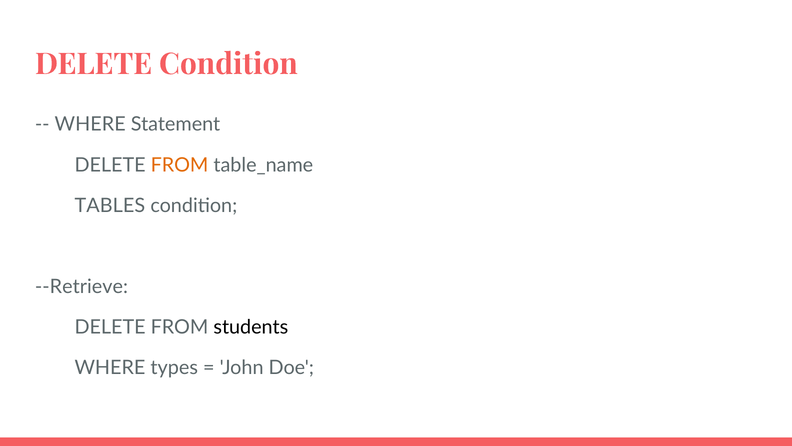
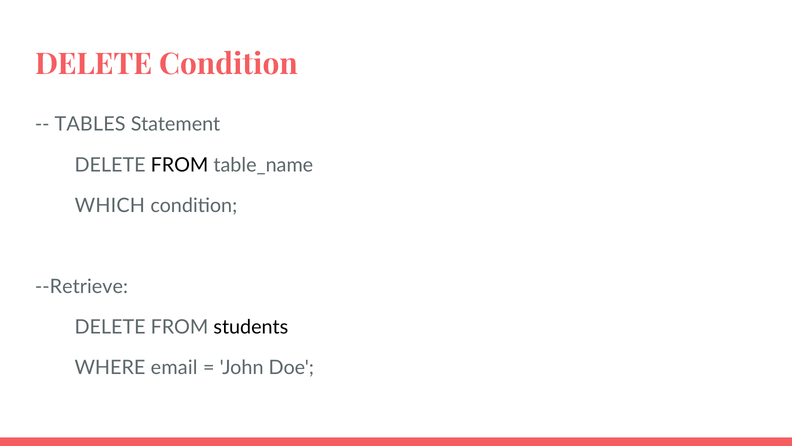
WHERE: WHERE -> TABLES (90, 124)
FROM colour: orange -> black (180, 165)
TABLES: TABLES -> WHICH (110, 205)
types: types -> email (174, 367)
